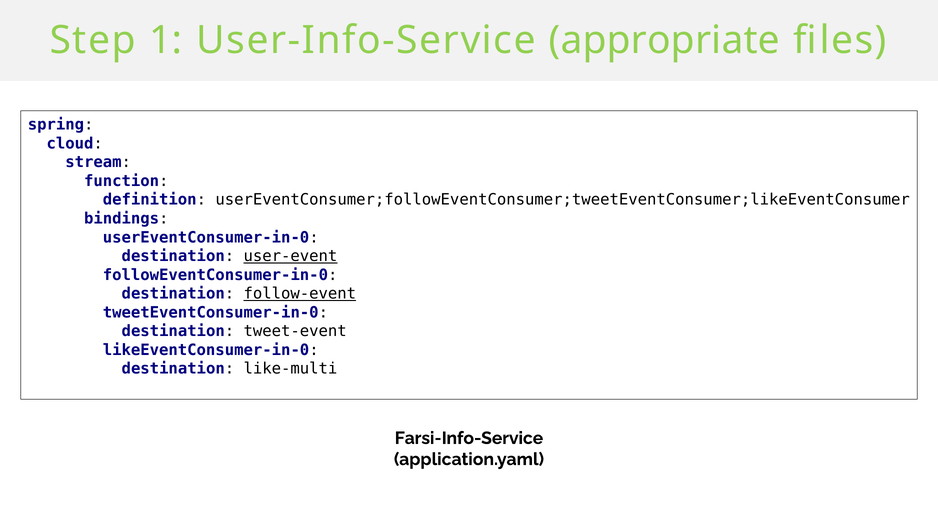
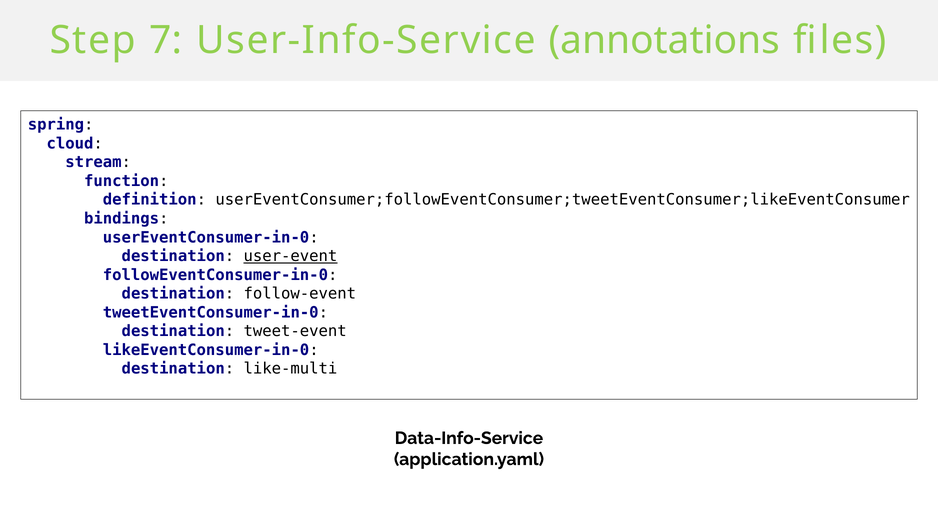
1: 1 -> 7 (166, 40)
appropriate: appropriate -> annotations (664, 40)
follow-event underline: present -> none (300, 293)
Farsi-Info-Service: Farsi-Info-Service -> Data-Info-Service (469, 438)
